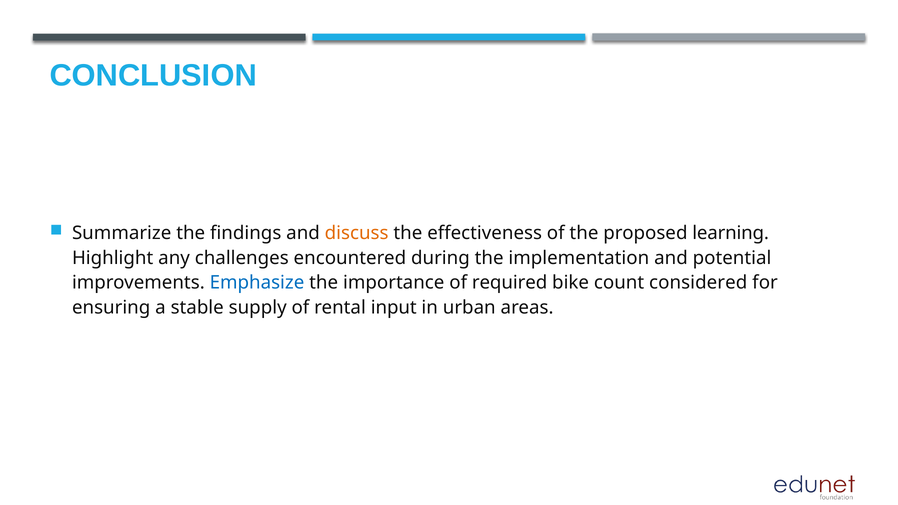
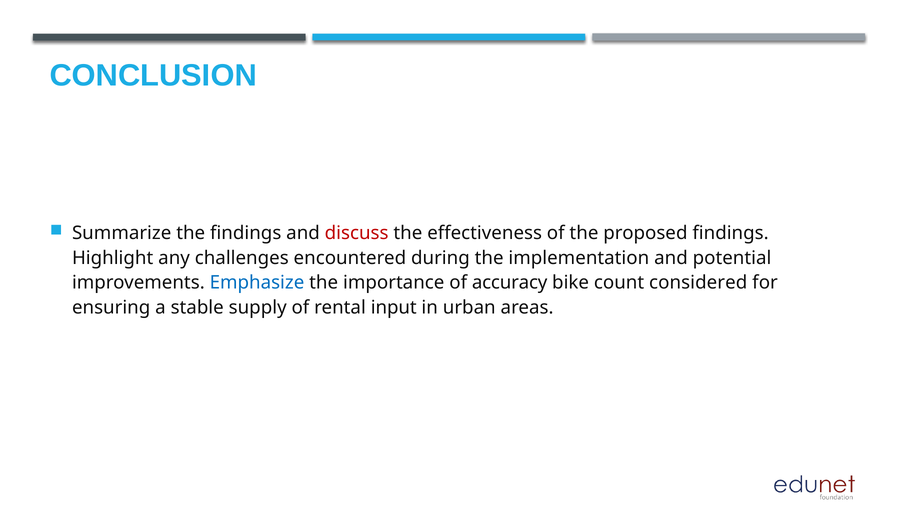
discuss colour: orange -> red (357, 233)
proposed learning: learning -> findings (731, 233)
required: required -> accuracy (510, 283)
